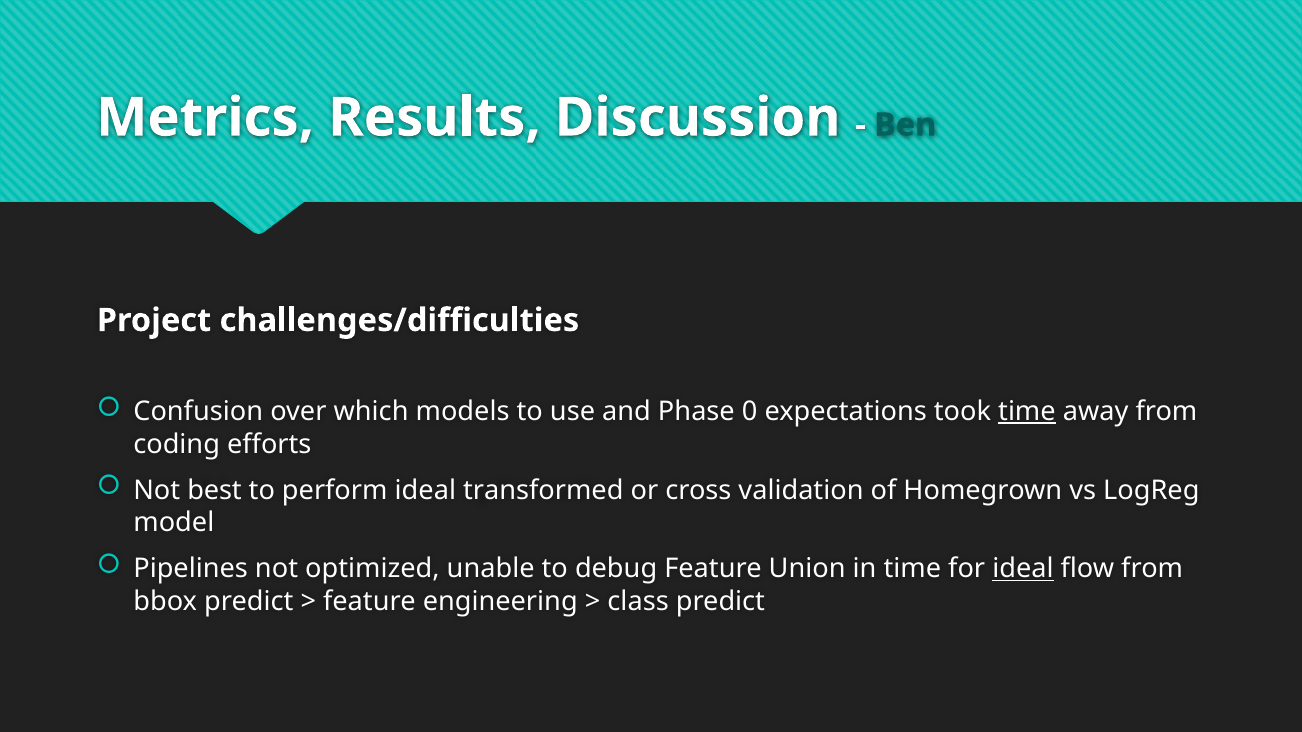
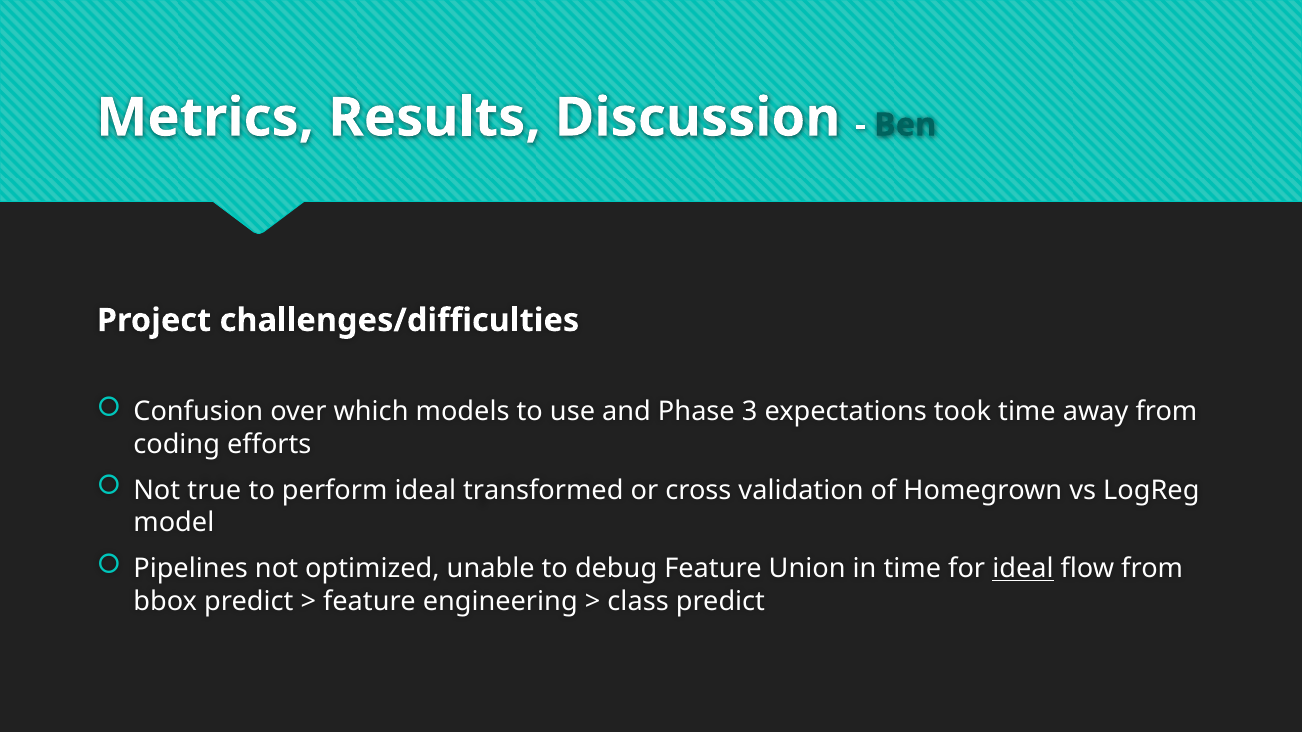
0: 0 -> 3 (750, 412)
time underline: present -> none (1027, 412)
best: best -> true (214, 491)
